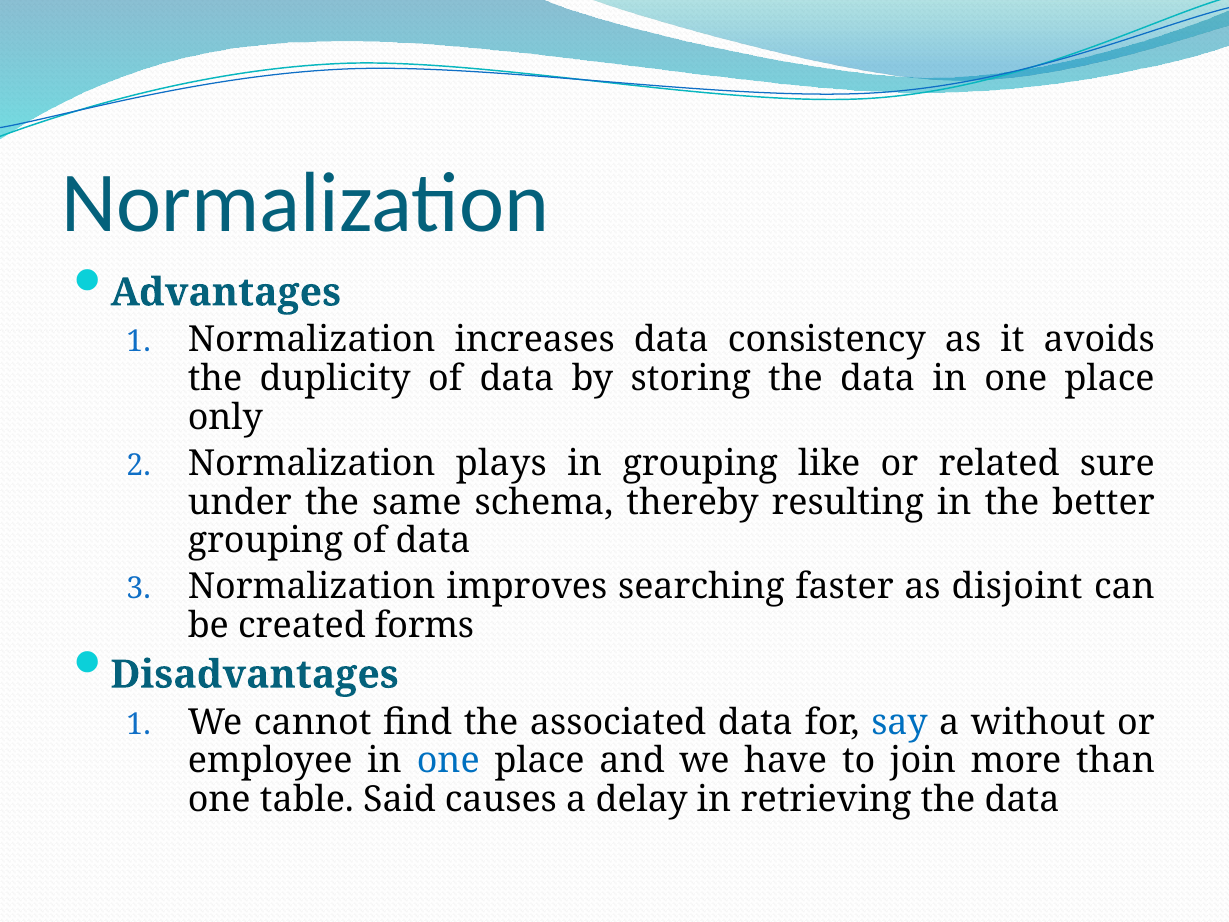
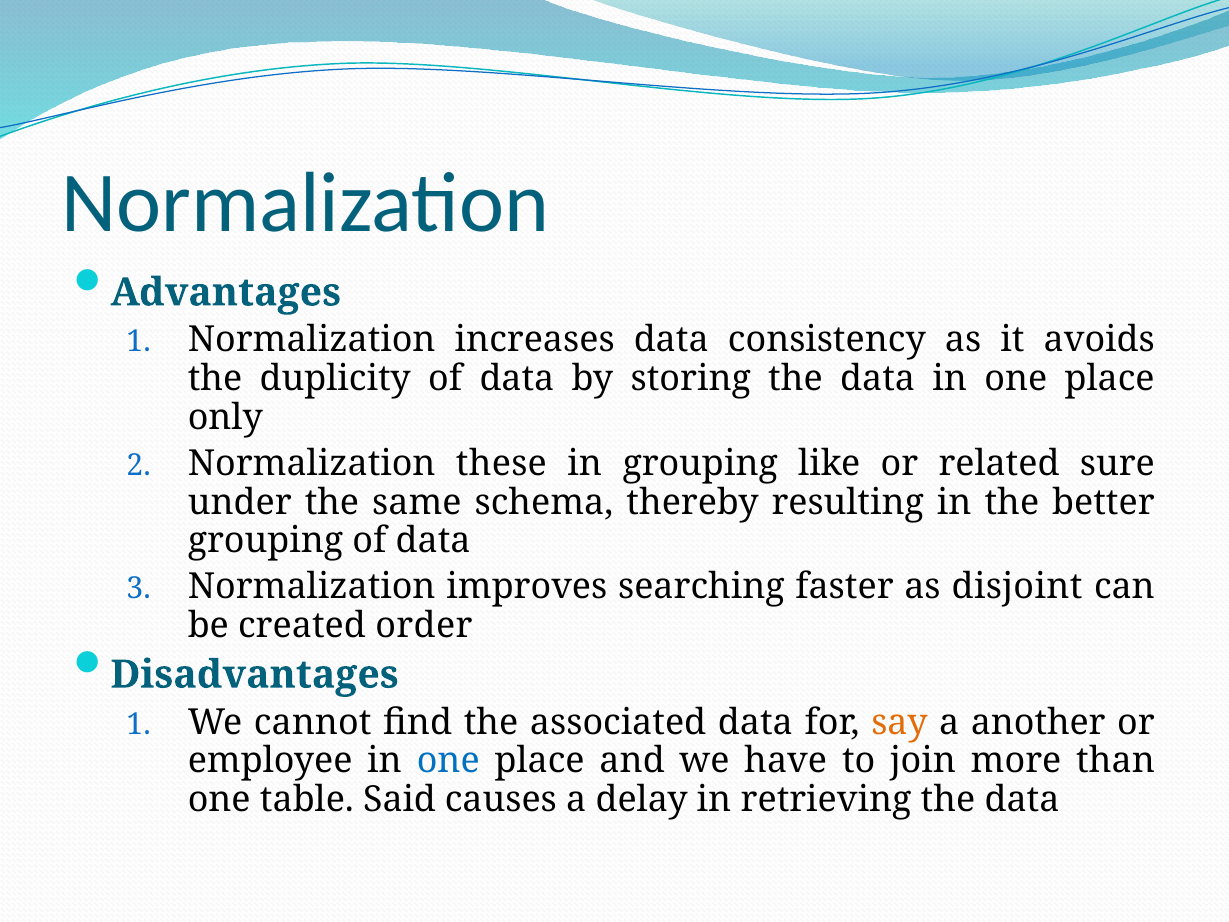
plays: plays -> these (501, 463)
forms: forms -> order (424, 626)
say colour: blue -> orange (900, 722)
without: without -> another (1038, 722)
